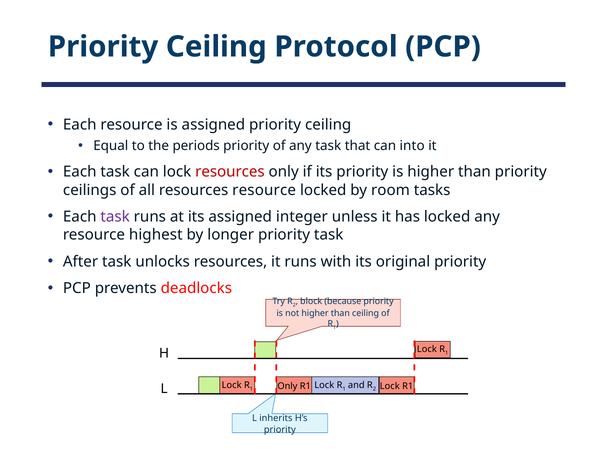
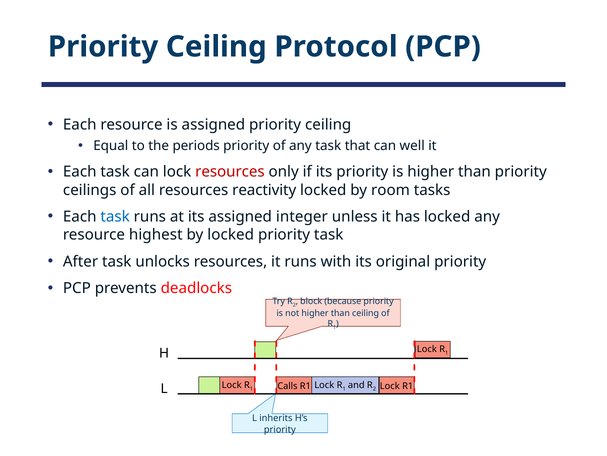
into: into -> well (412, 146)
resources resource: resource -> reactivity (264, 190)
task colour: purple -> blue (115, 216)
by longer: longer -> locked (231, 235)
Only: Only -> Calls (287, 385)
